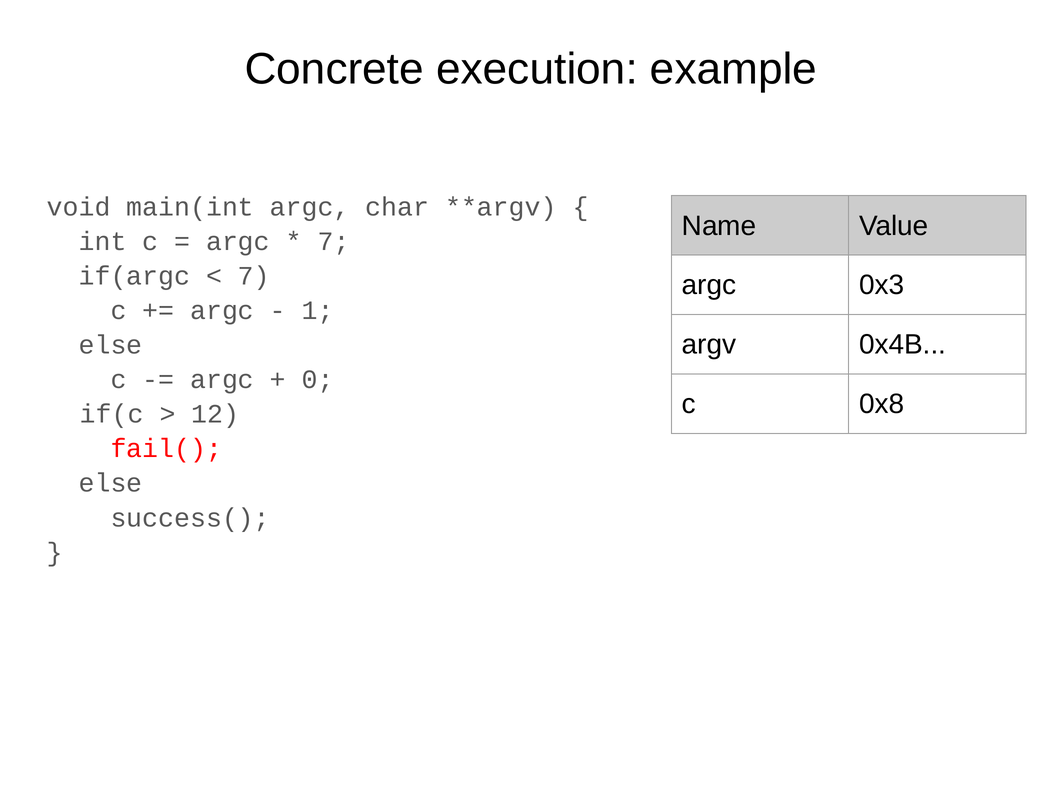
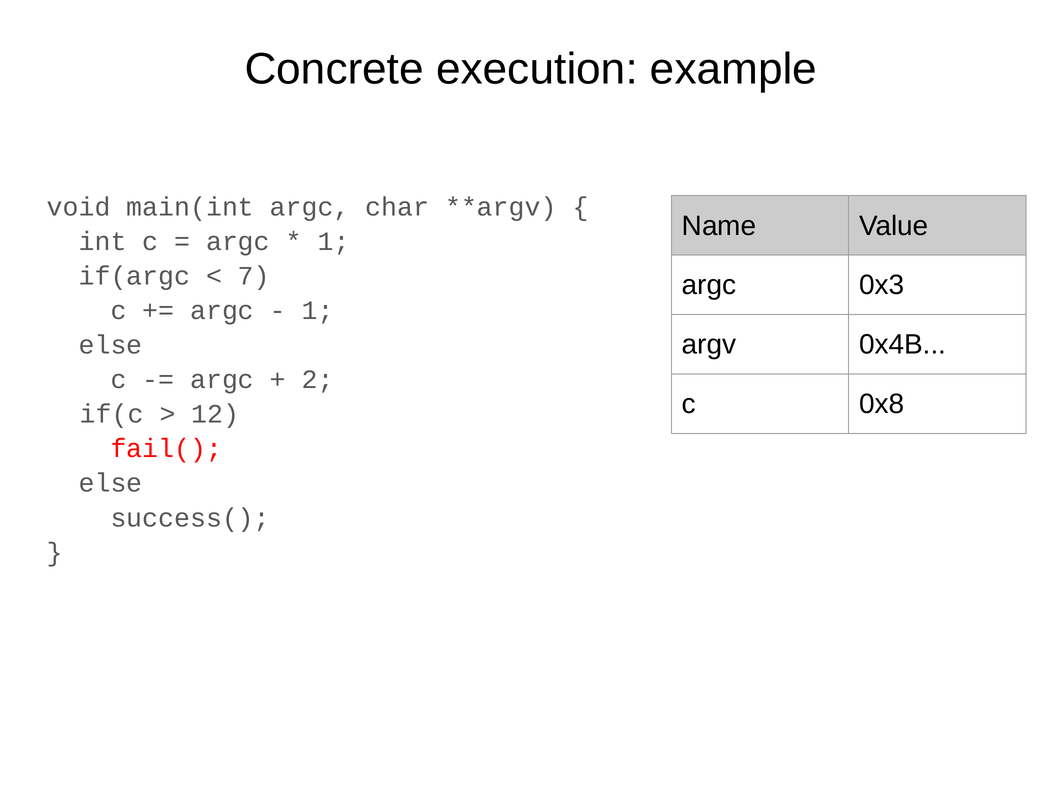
7: 7 -> 1 (334, 241)
0: 0 -> 2 (318, 380)
